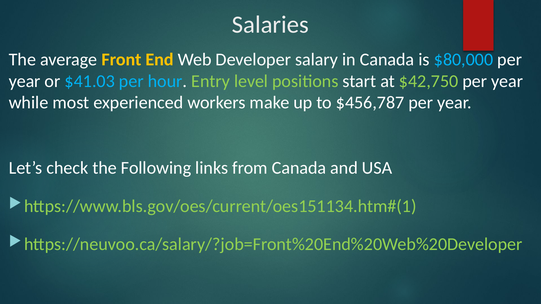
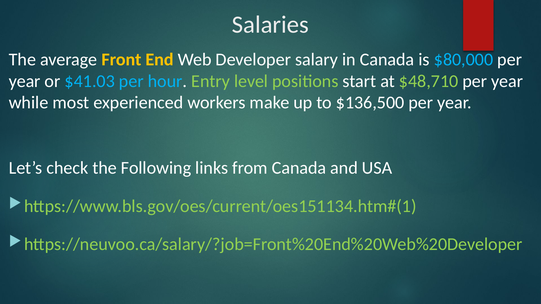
$42,750: $42,750 -> $48,710 (429, 81)
$456,787: $456,787 -> $136,500 (370, 103)
